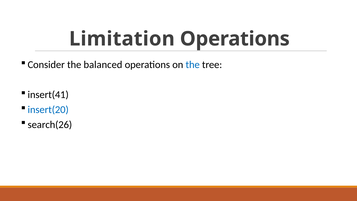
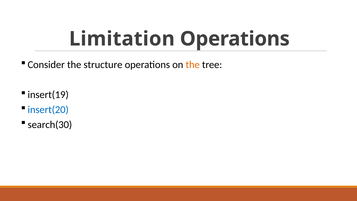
balanced: balanced -> structure (103, 65)
the colour: blue -> orange (193, 65)
insert(41: insert(41 -> insert(19 (48, 95)
search(26: search(26 -> search(30 (50, 124)
